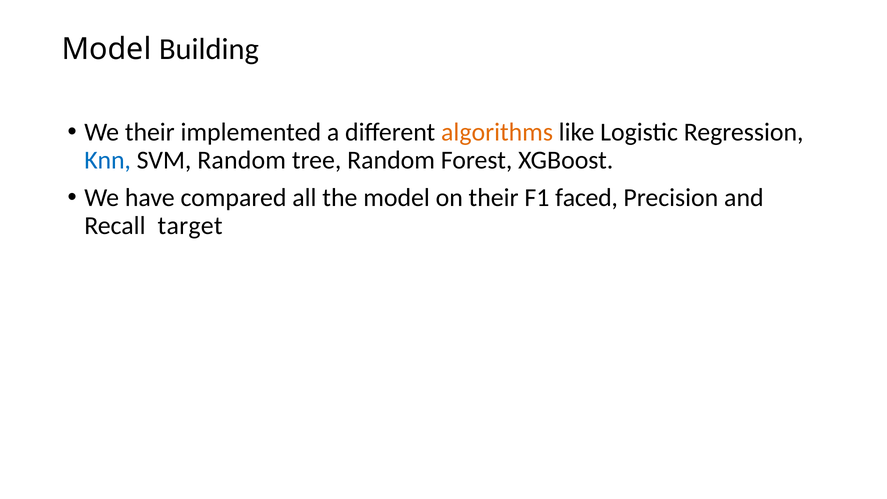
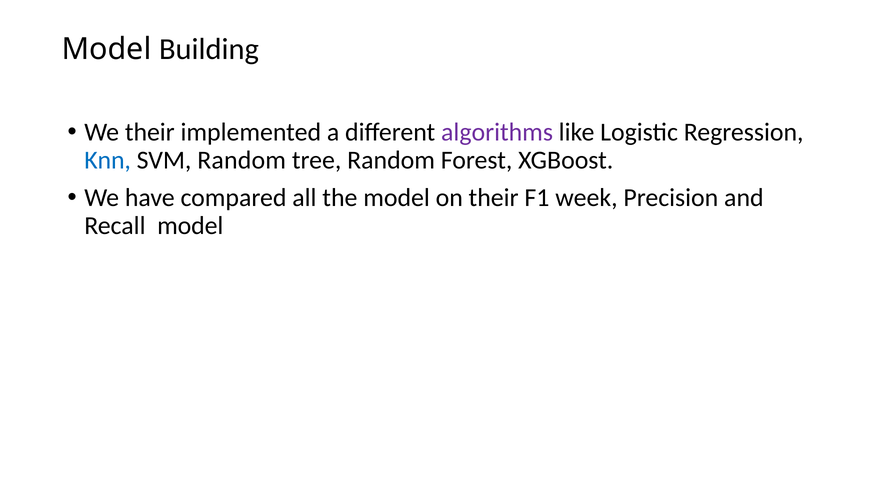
algorithms colour: orange -> purple (497, 132)
faced: faced -> week (586, 198)
Recall target: target -> model (190, 226)
